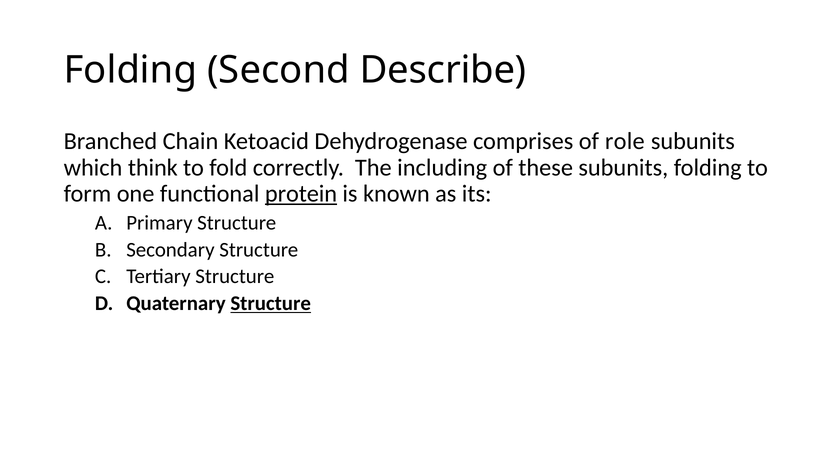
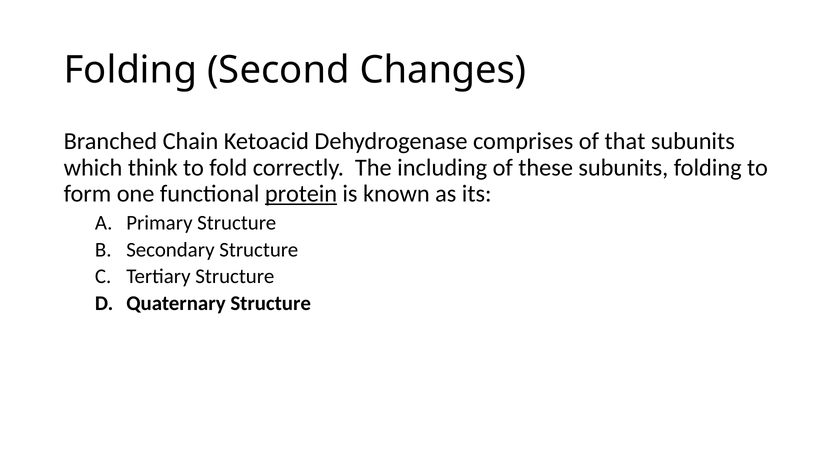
Describe: Describe -> Changes (443, 70)
role: role -> that (625, 141)
Structure underline: present -> none (271, 303)
